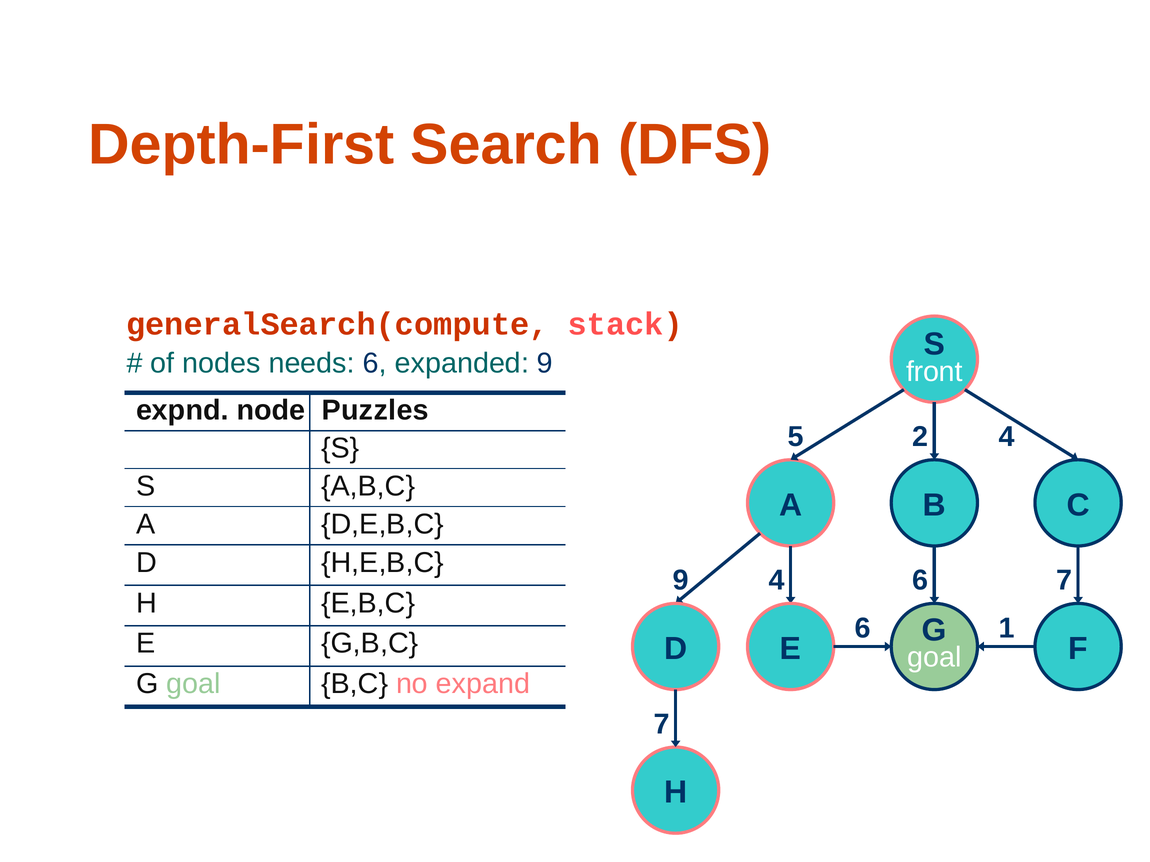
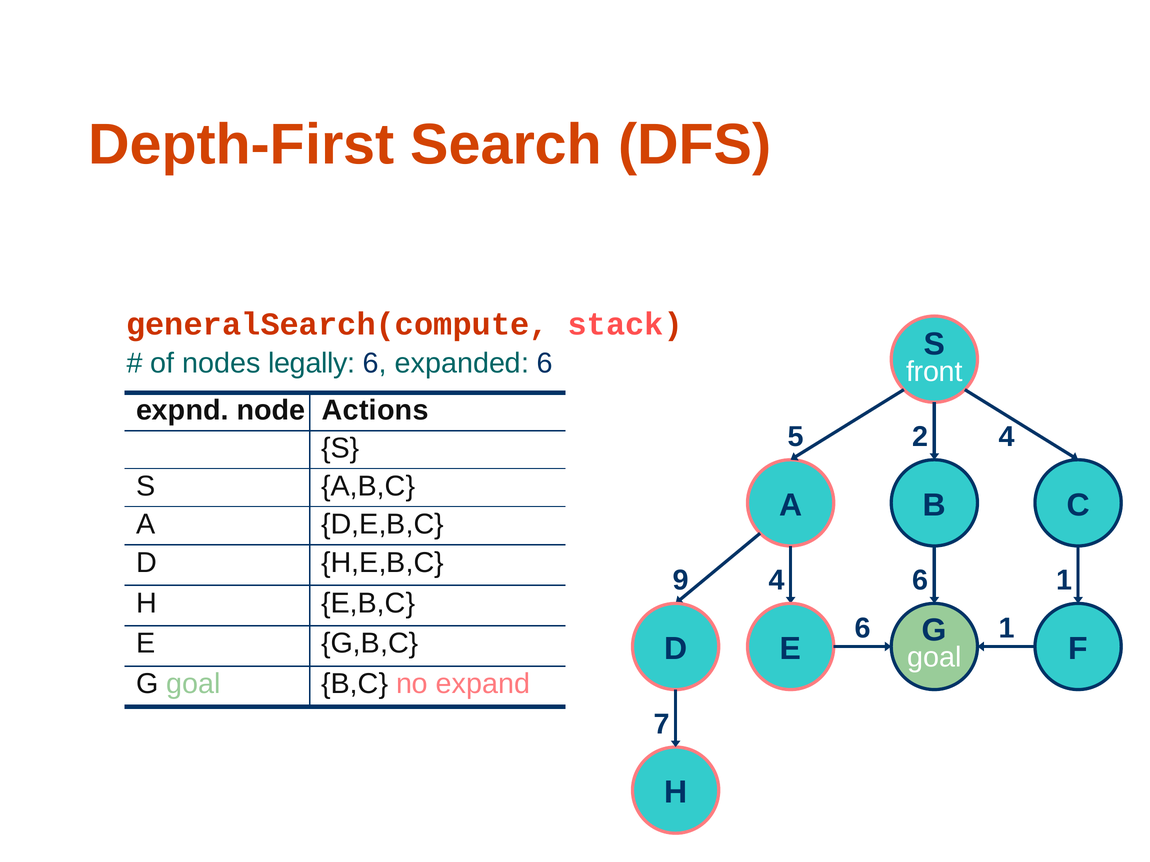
needs: needs -> legally (312, 363)
expanded 9: 9 -> 6 (545, 363)
Puzzles: Puzzles -> Actions (375, 411)
6 7: 7 -> 1 (1064, 581)
